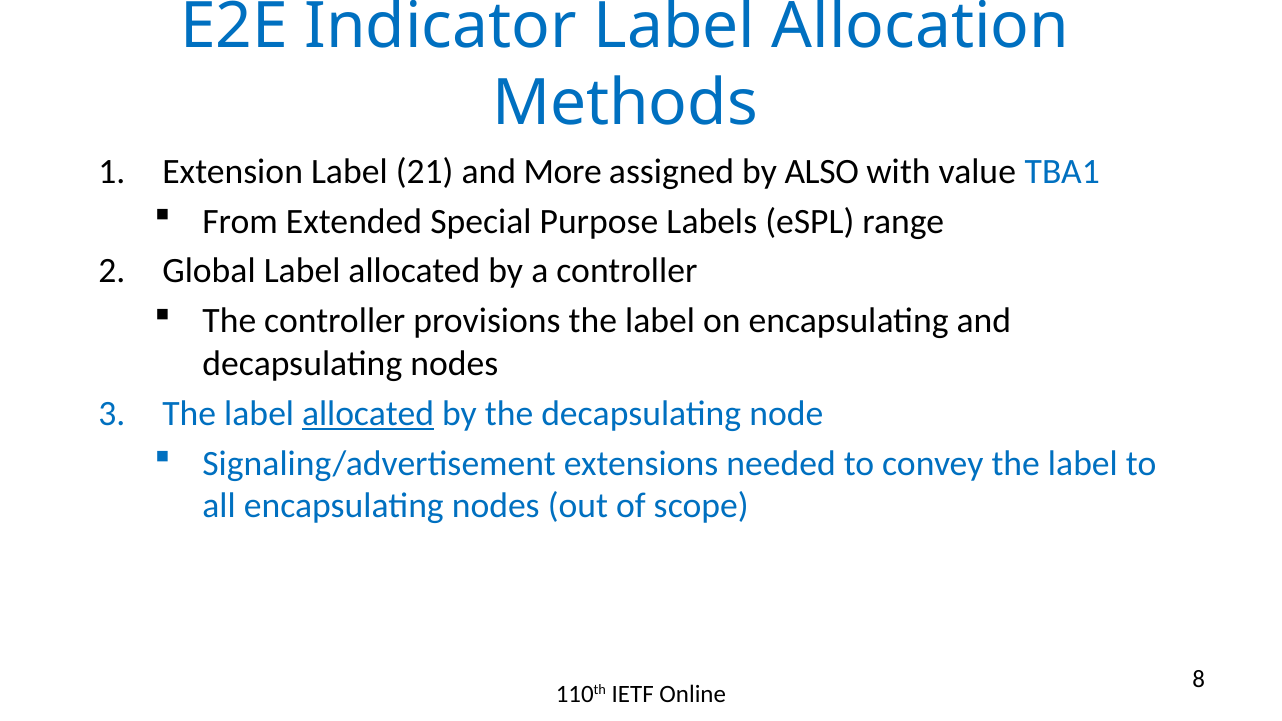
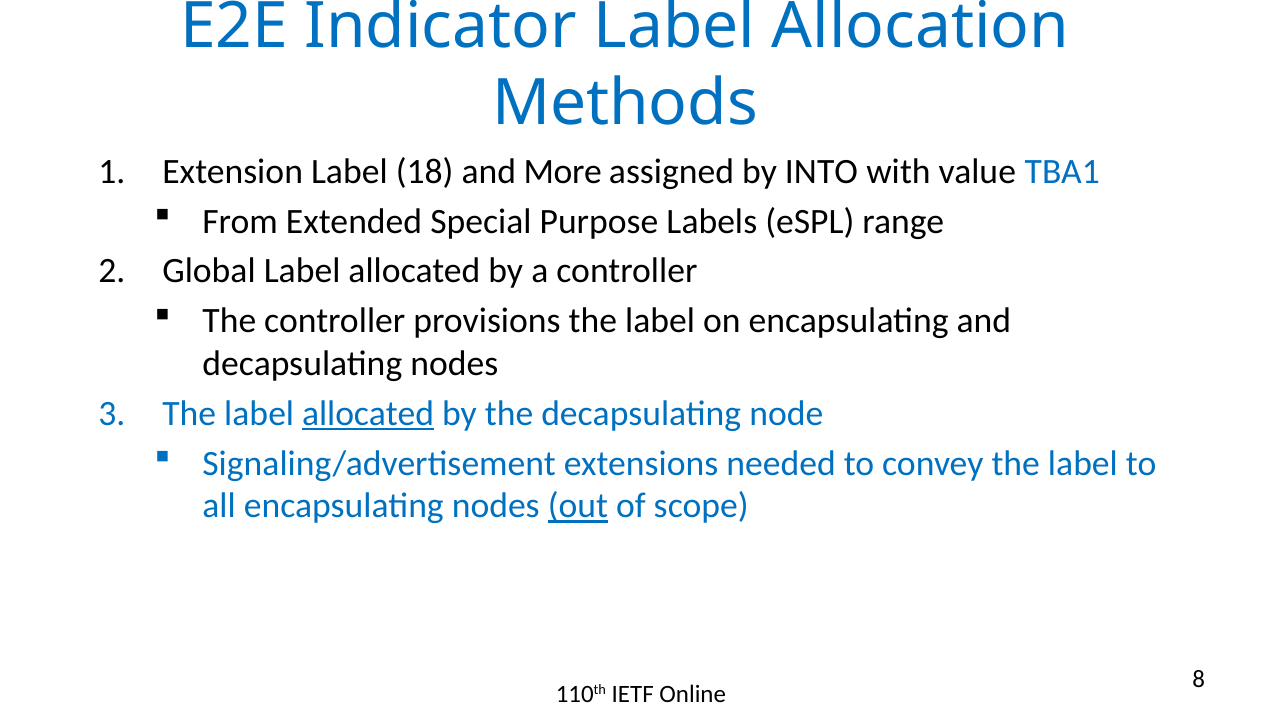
21: 21 -> 18 (425, 172)
ALSO: ALSO -> INTO (822, 172)
out underline: none -> present (578, 506)
